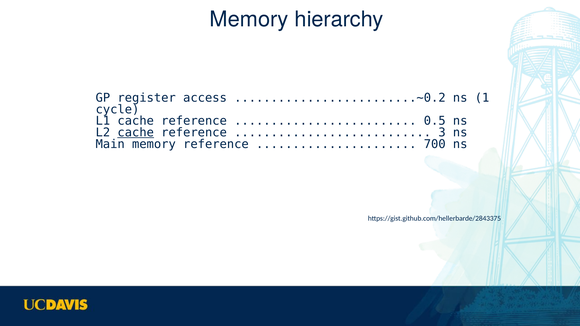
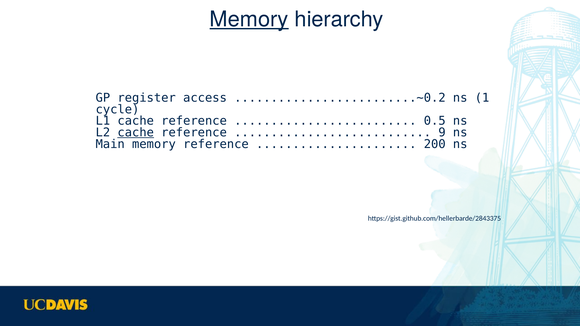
Memory underline: none -> present (249, 19)
3: 3 -> 9 (442, 133)
700: 700 -> 200 (435, 144)
